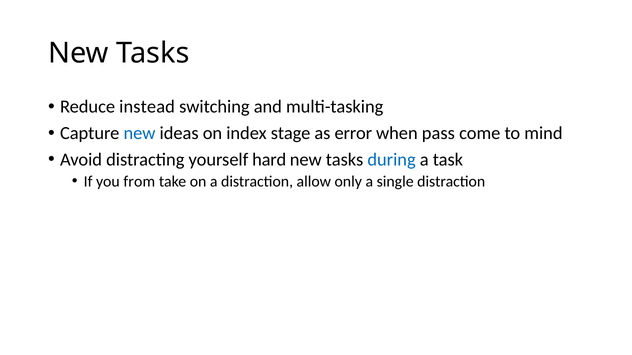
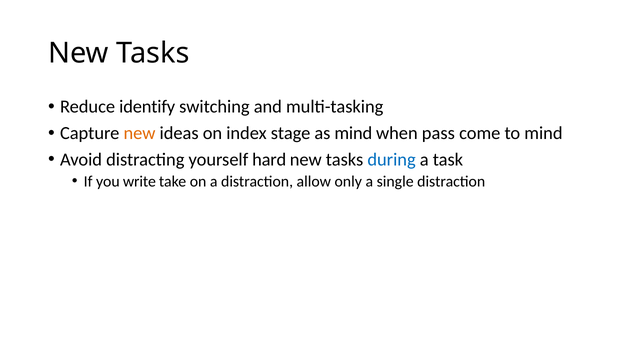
instead: instead -> identify (147, 107)
new colour: blue -> orange (139, 133)
as error: error -> mind (353, 133)
from: from -> write (139, 182)
